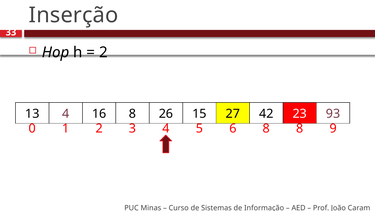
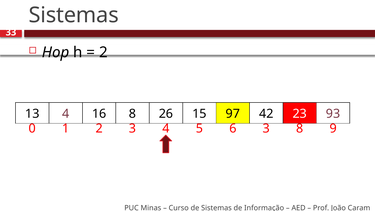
Inserção: Inserção -> Sistemas (74, 15)
27: 27 -> 97 (233, 114)
6 8: 8 -> 3 (266, 128)
